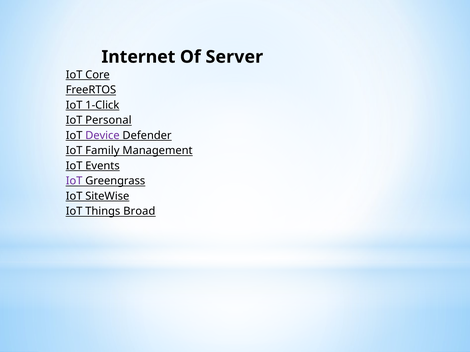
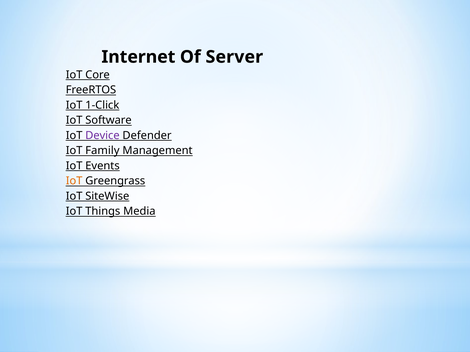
Personal: Personal -> Software (108, 120)
IoT colour: purple -> orange (74, 181)
Broad: Broad -> Media (139, 212)
